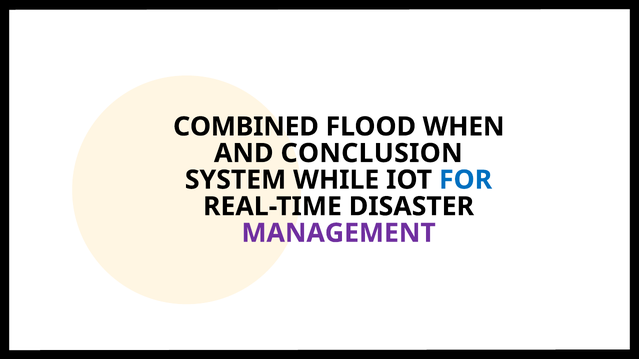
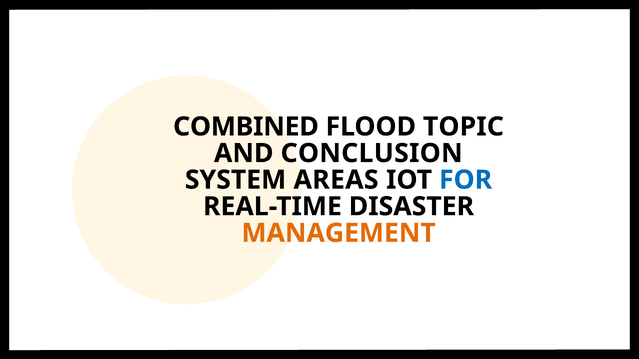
WHEN: WHEN -> TOPIC (463, 127)
WHILE: WHILE -> AREAS (336, 180)
MANAGEMENT colour: purple -> orange (339, 233)
